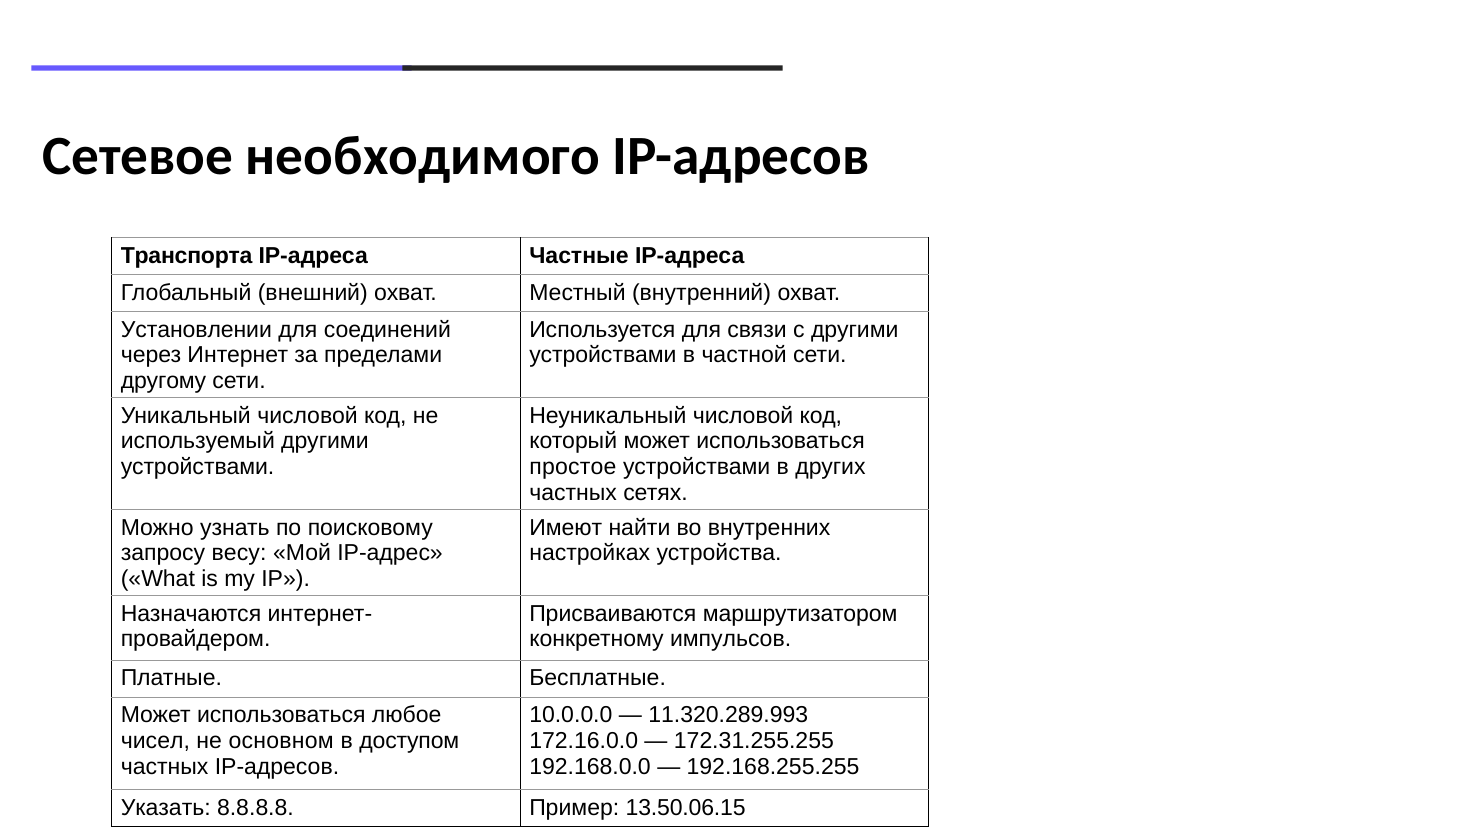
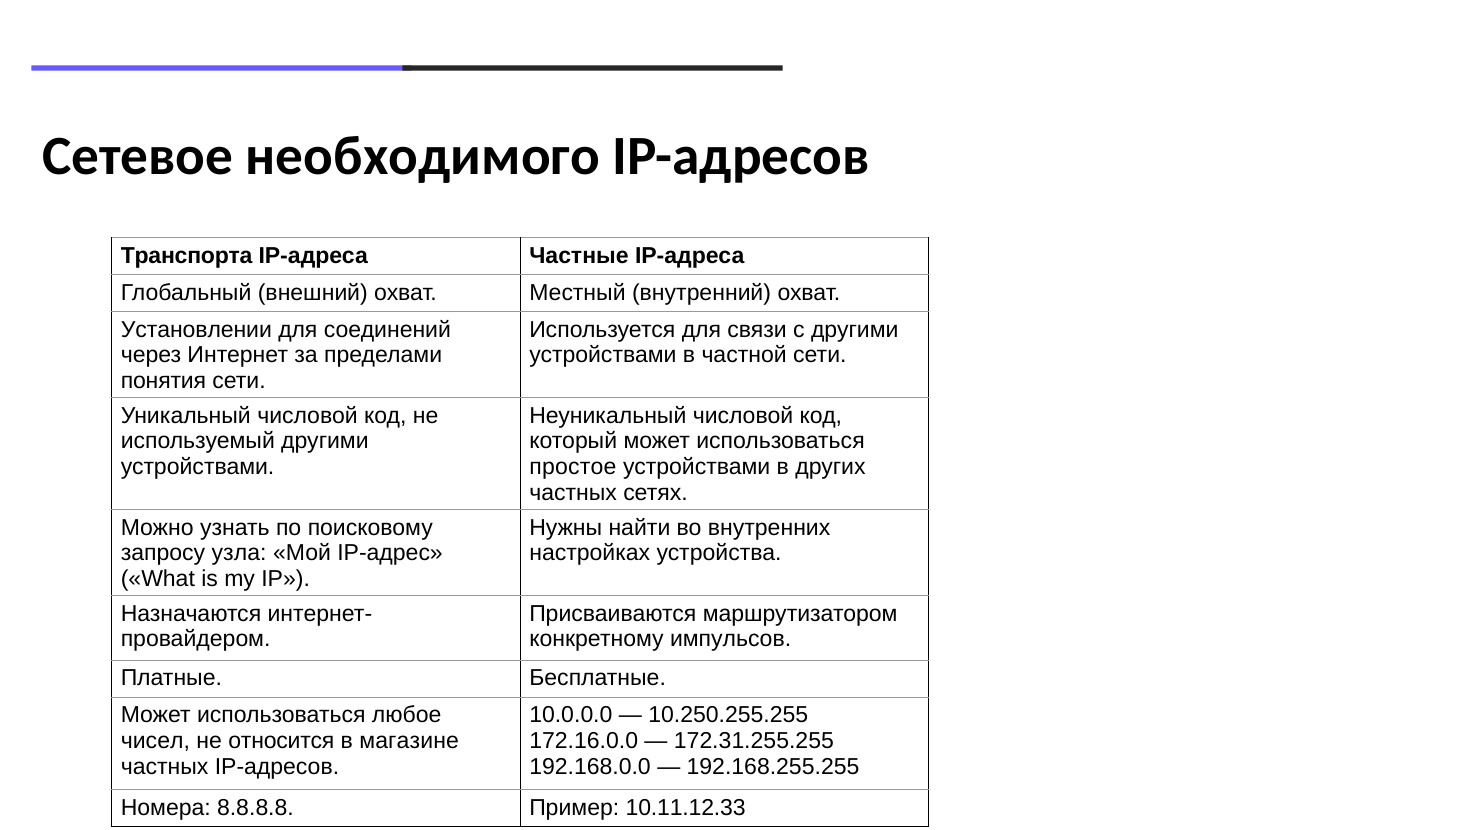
другому: другому -> понятия (163, 381)
Имеют: Имеют -> Нужны (566, 527)
весу: весу -> узла (239, 553)
11.320.289.993: 11.320.289.993 -> 10.250.255.255 (728, 715)
основном: основном -> относится (281, 741)
доступом: доступом -> магазине (409, 741)
Указать: Указать -> Номера (166, 807)
13.50.06.15: 13.50.06.15 -> 10.11.12.33 (686, 807)
